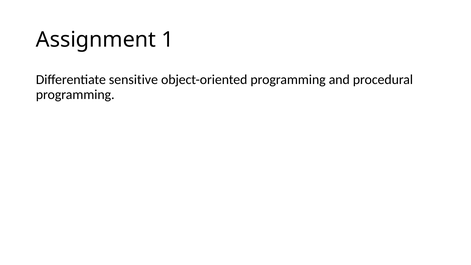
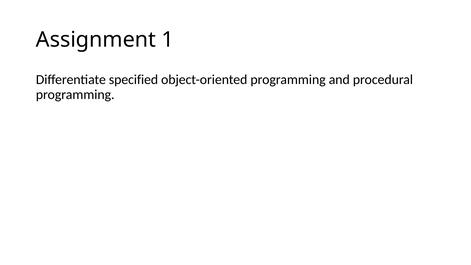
sensitive: sensitive -> specified (134, 80)
